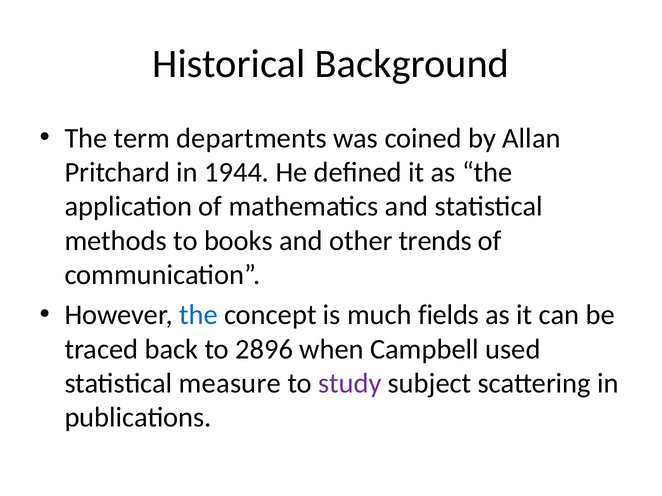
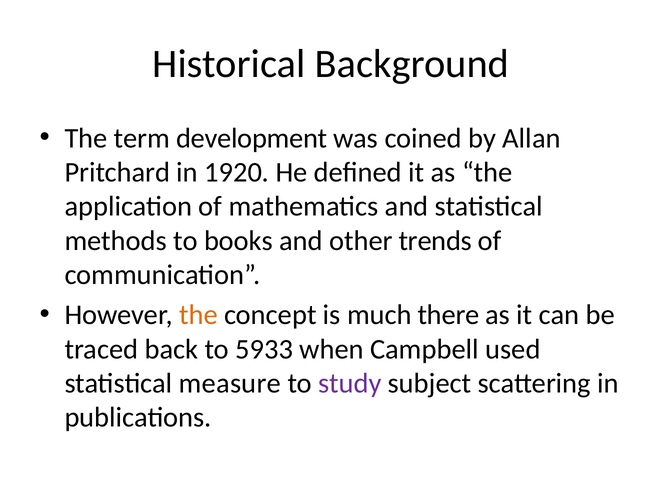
departments: departments -> development (252, 138)
1944: 1944 -> 1920 (237, 172)
the colour: blue -> orange (198, 315)
fields: fields -> there (449, 315)
2896: 2896 -> 5933 (264, 349)
